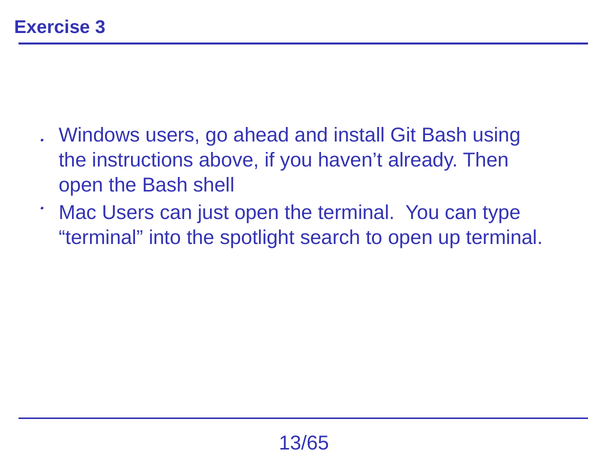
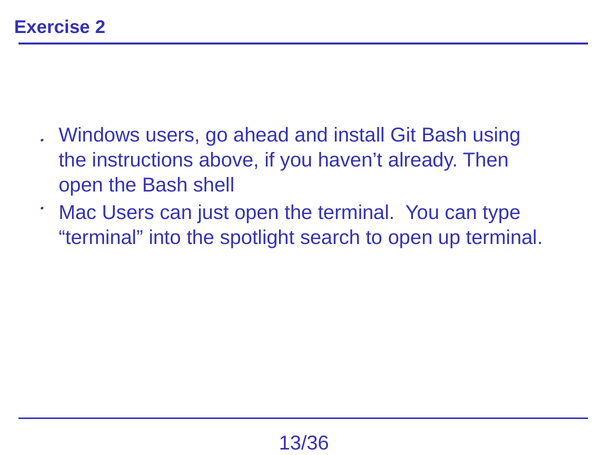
3: 3 -> 2 (100, 27)
13/65: 13/65 -> 13/36 (304, 443)
